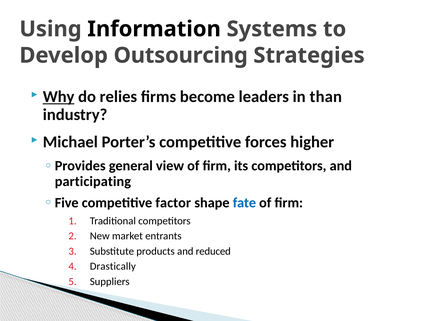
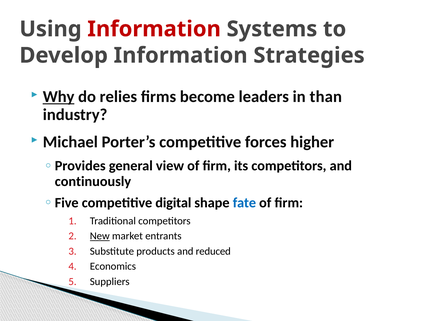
Information colour: black -> red (154, 29)
Develop Outsourcing: Outsourcing -> Information (181, 55)
participating: participating -> continuously (93, 181)
factor: factor -> digital (173, 203)
New underline: none -> present (100, 236)
Drastically: Drastically -> Economics (113, 266)
